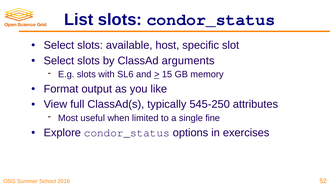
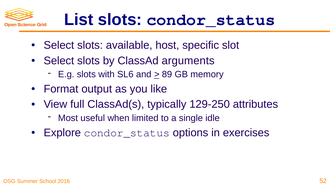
15: 15 -> 89 (167, 74)
545-250: 545-250 -> 129-250 (210, 104)
fine: fine -> idle (213, 118)
